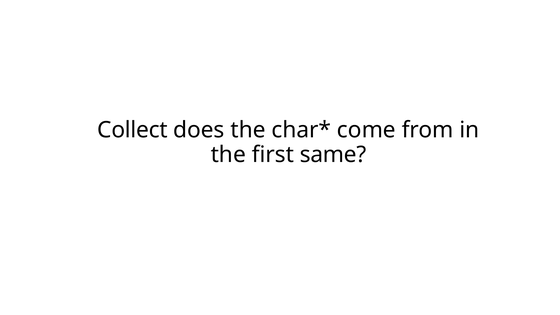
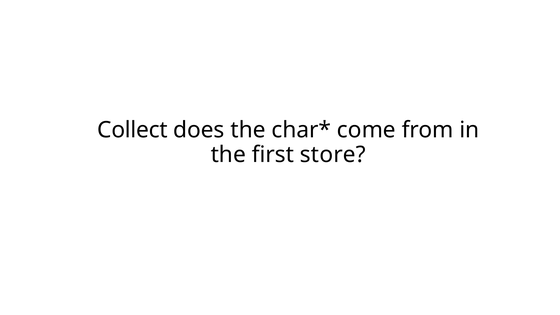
same: same -> store (333, 155)
